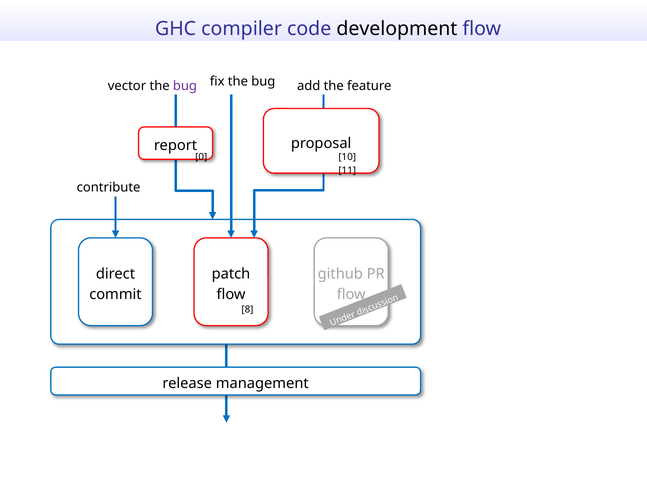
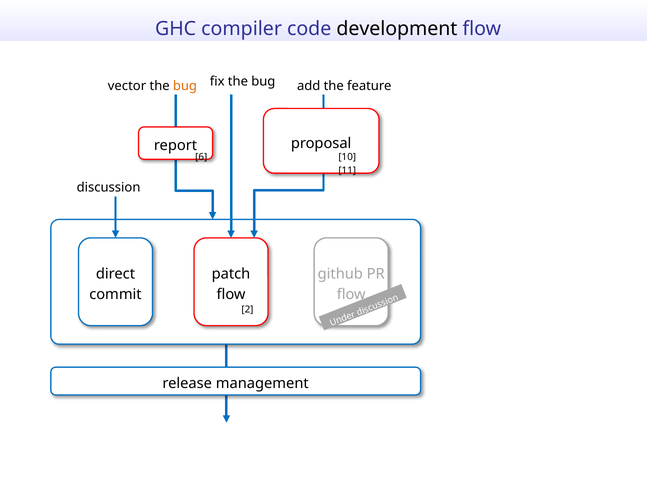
bug colour: purple -> orange (185, 86)
0: 0 -> 6 (201, 157)
contribute: contribute -> discussion (109, 188)
8: 8 -> 2 (247, 310)
